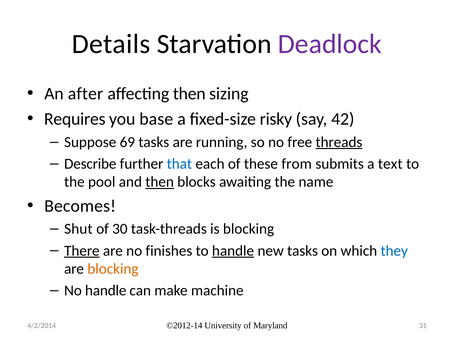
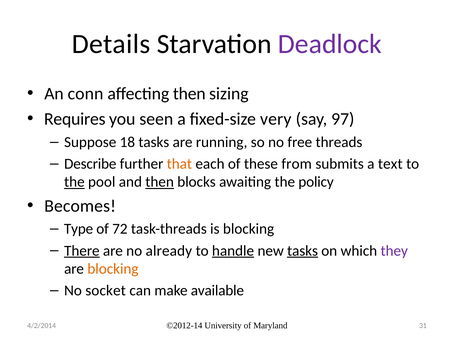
after: after -> conn (86, 94)
base: base -> seen (156, 119)
risky: risky -> very (276, 119)
42: 42 -> 97 (343, 119)
69: 69 -> 18 (127, 142)
threads underline: present -> none (339, 142)
that colour: blue -> orange (179, 164)
the underline: none -> present (74, 182)
name: name -> policy (316, 182)
Shut: Shut -> Type (79, 229)
30: 30 -> 72 (120, 229)
finishes: finishes -> already (169, 250)
tasks underline: none -> present (303, 250)
they colour: blue -> purple (394, 250)
No handle: handle -> socket (106, 290)
machine: machine -> available (217, 290)
